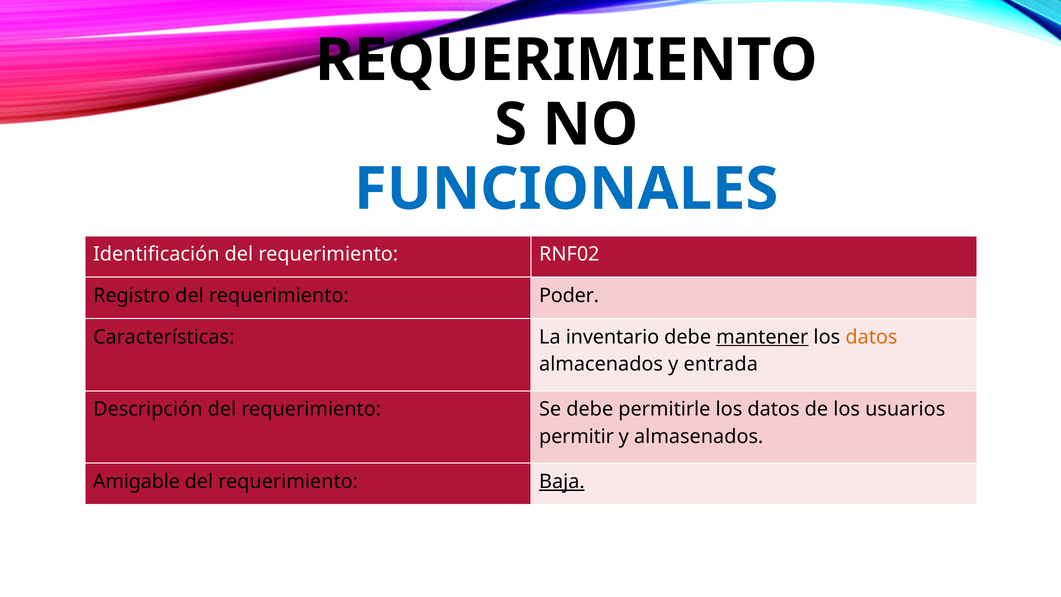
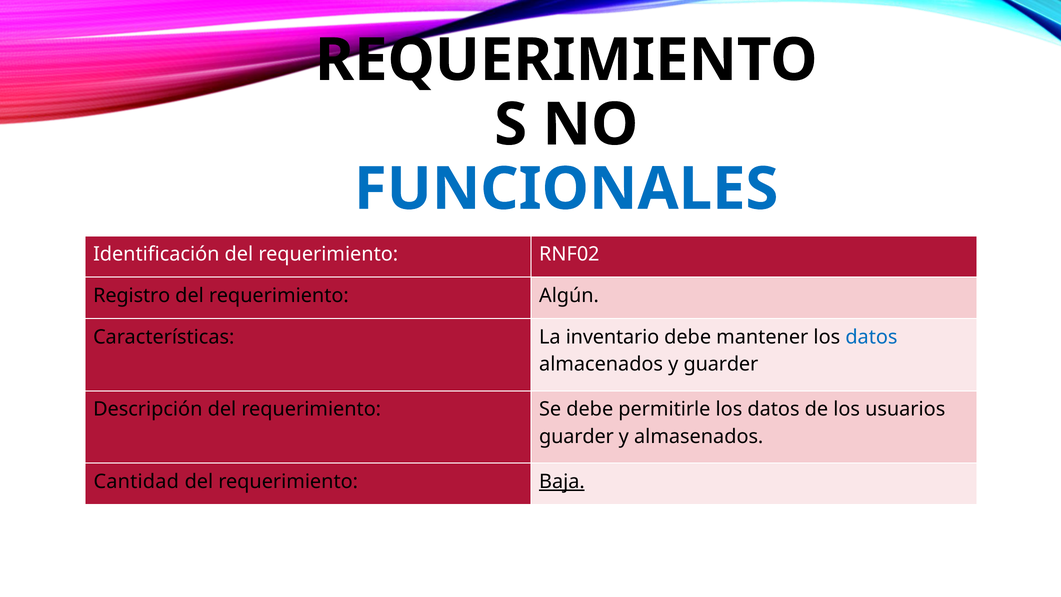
Poder: Poder -> Algún (569, 296)
mantener underline: present -> none (762, 337)
datos colour: orange -> blue (871, 337)
y entrada: entrada -> guarder (721, 364)
permitir: permitir -> guarder (576, 436)
Amigable: Amigable -> Cantidad (136, 482)
